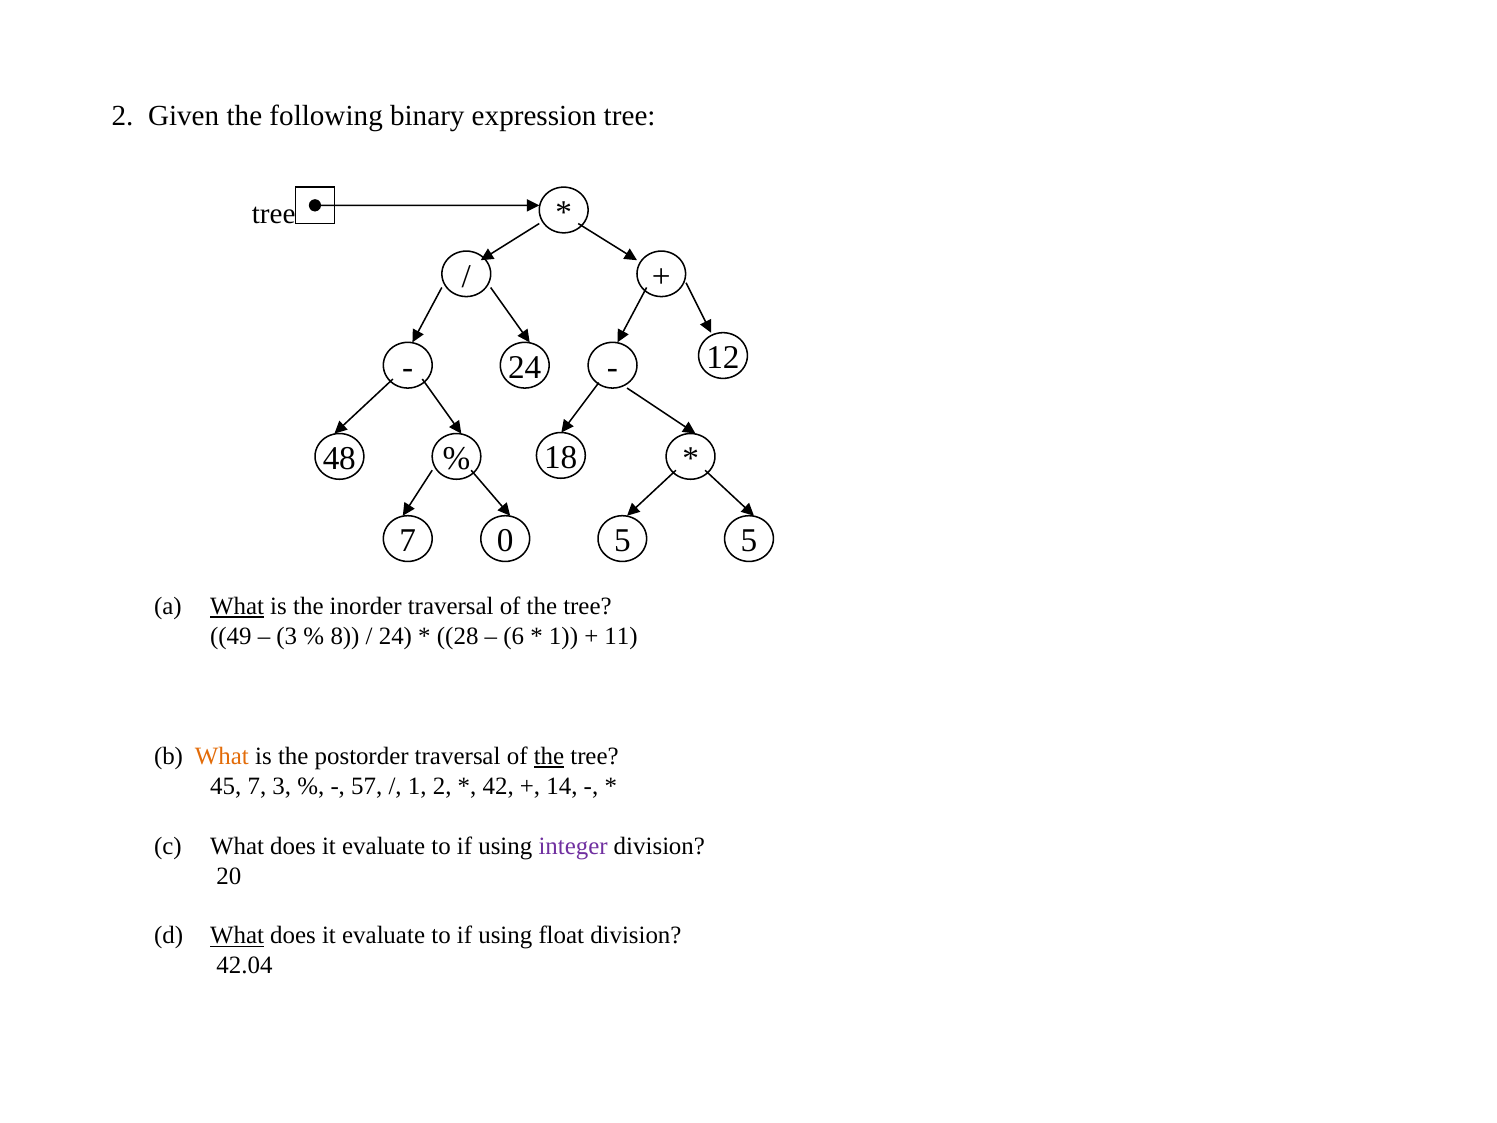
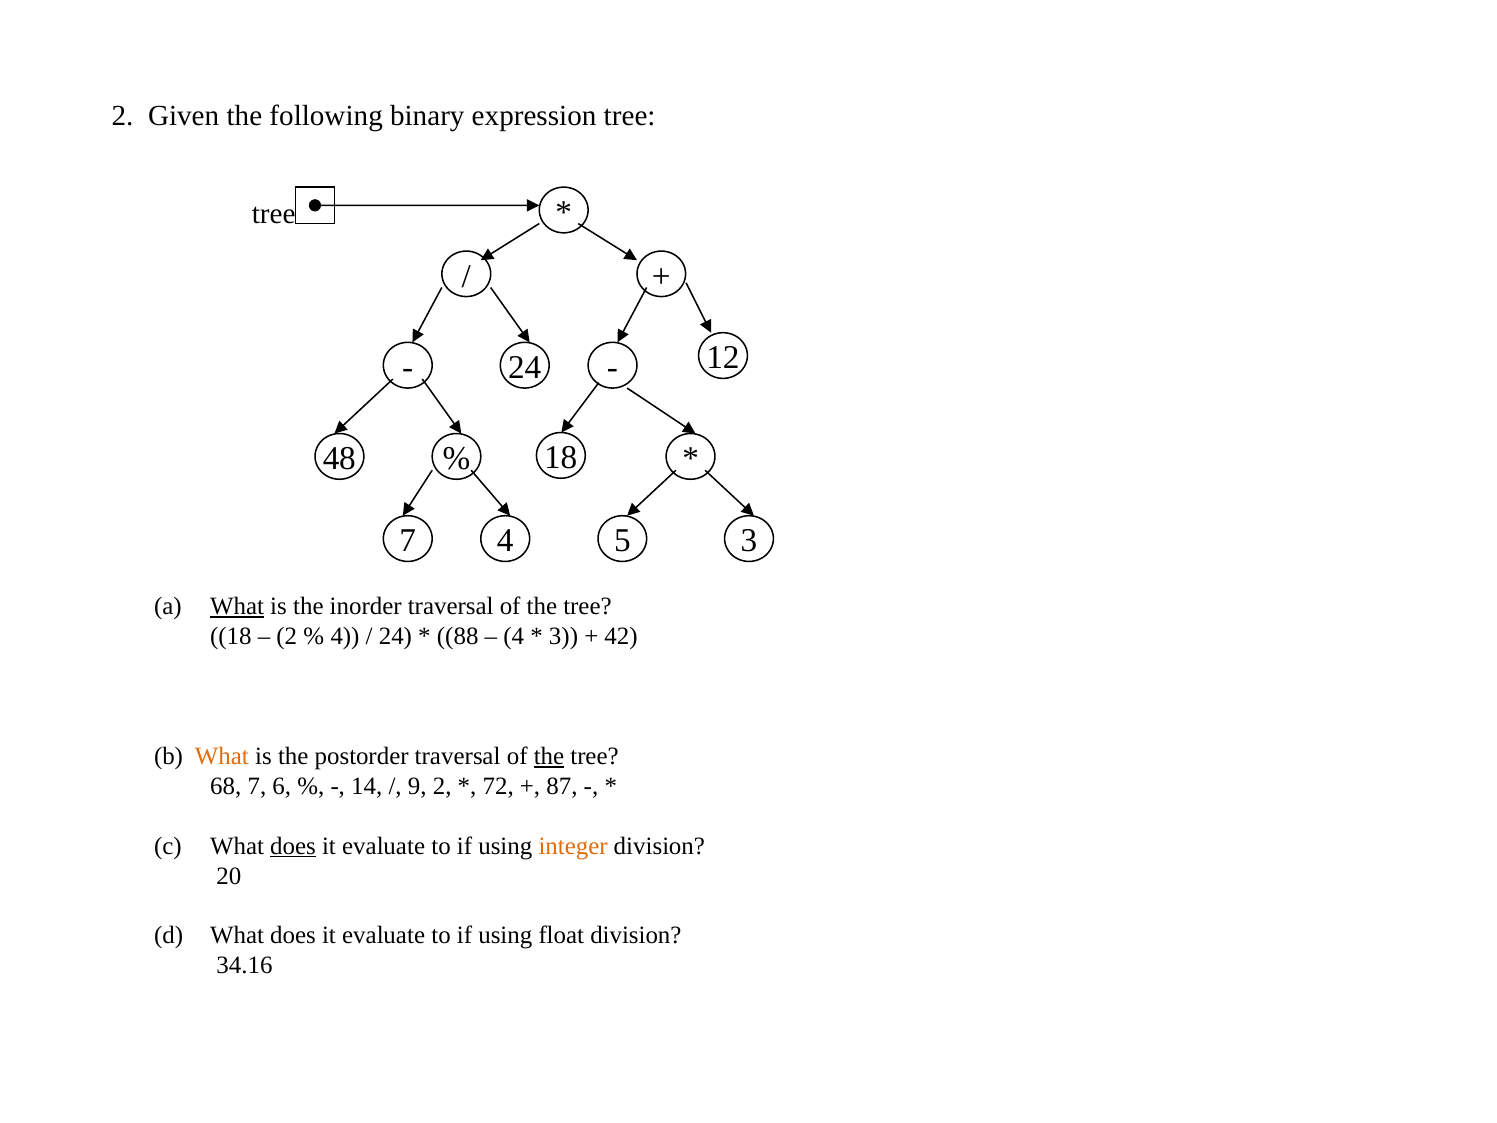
7 0: 0 -> 4 (505, 541)
5 5: 5 -> 3 (749, 541)
49: 49 -> 18 (231, 636)
3: 3 -> 2 (287, 636)
8: 8 -> 4 (345, 636)
28: 28 -> 88 (458, 636)
6: 6 -> 4 (514, 636)
1: 1 -> 3 (564, 636)
11: 11 -> 42 (621, 636)
45: 45 -> 68 (226, 786)
7 3: 3 -> 6 (282, 786)
57: 57 -> 14 (367, 786)
1: 1 -> 9 (417, 786)
42: 42 -> 72 (498, 786)
14: 14 -> 87 (562, 786)
does underline: none -> present (293, 846)
integer colour: purple -> orange (573, 846)
What underline: present -> none (237, 936)
42.04: 42.04 -> 34.16 (244, 965)
